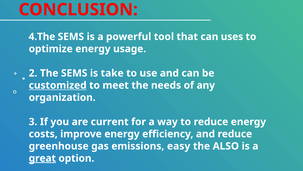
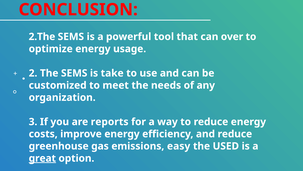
4.The: 4.The -> 2.The (42, 37)
uses: uses -> over (232, 37)
customized underline: present -> none (58, 85)
current: current -> reports (110, 121)
ALSO: ALSO -> USED (226, 146)
